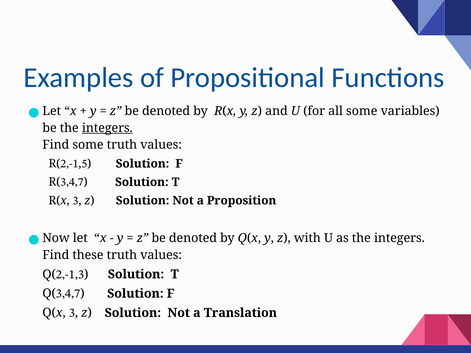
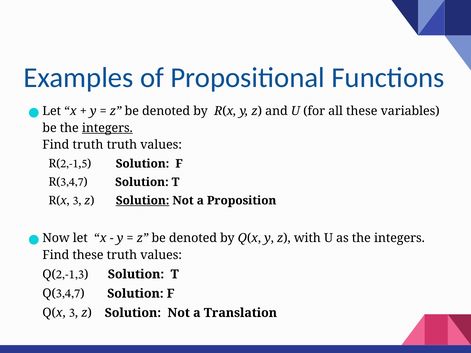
all some: some -> these (362, 111)
Find some: some -> truth (88, 145)
Solution underline: none -> present (143, 201)
